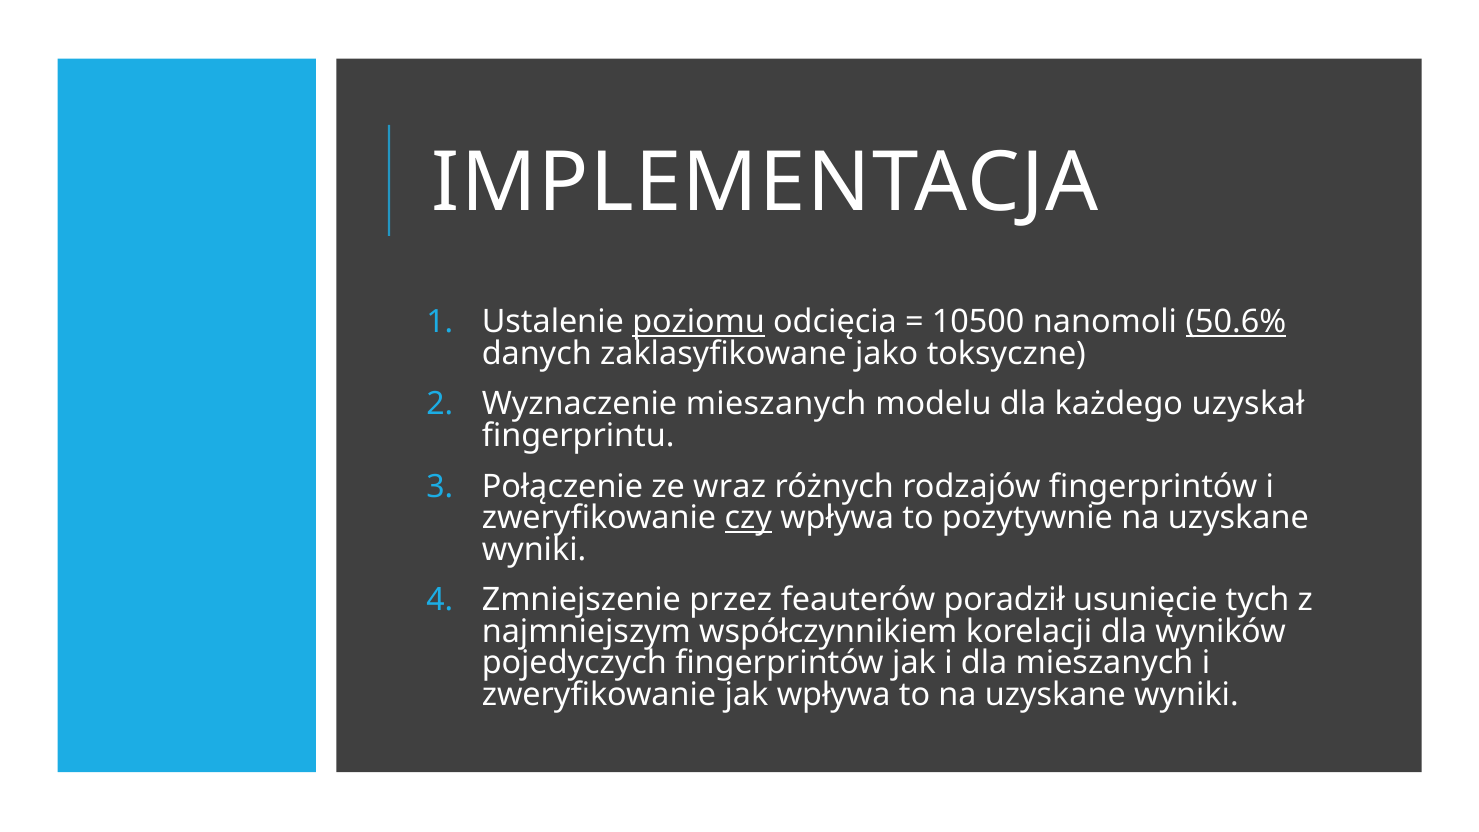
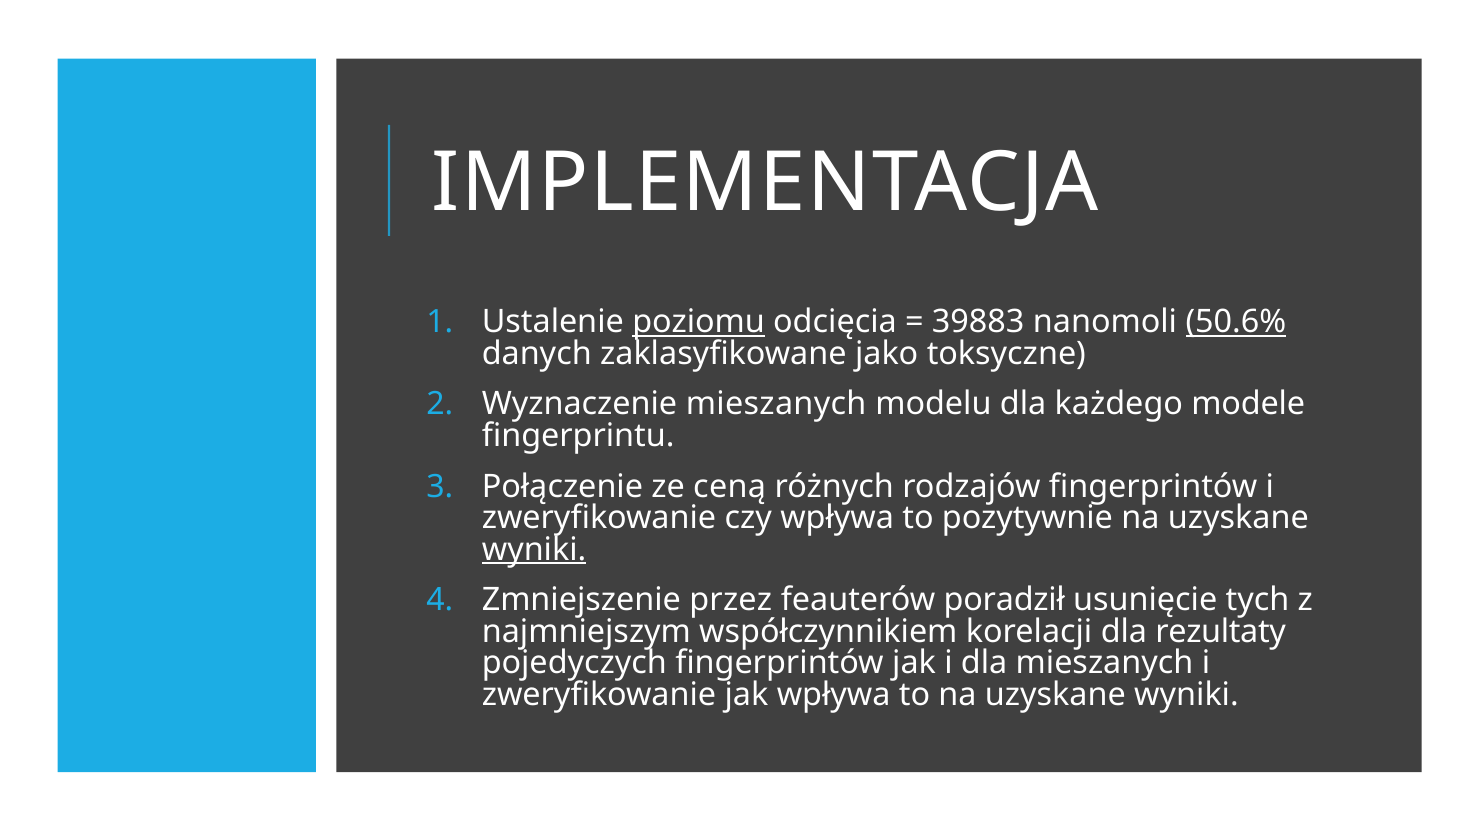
10500: 10500 -> 39883 (978, 322)
uzyskał: uzyskał -> modele (1248, 404)
wraz: wraz -> ceną (730, 486)
czy underline: present -> none (748, 518)
wyniki underline: none -> present (534, 549)
wyników: wyników -> rezultaty (1221, 632)
